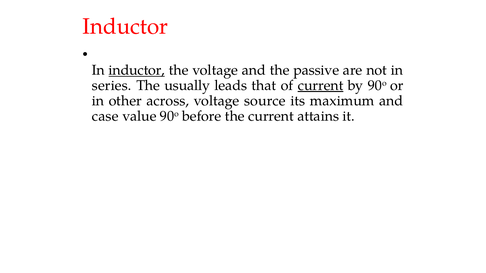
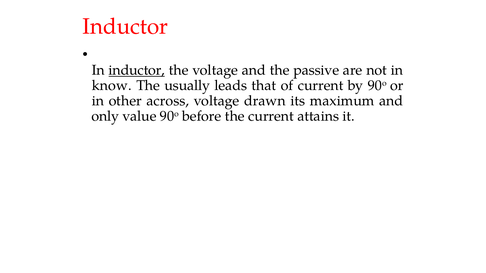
series: series -> know (112, 86)
current underline: present -> none (321, 86)
source: source -> drawn (265, 101)
case: case -> only (105, 116)
